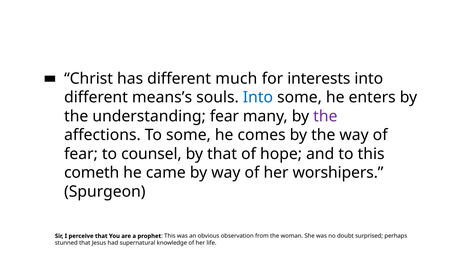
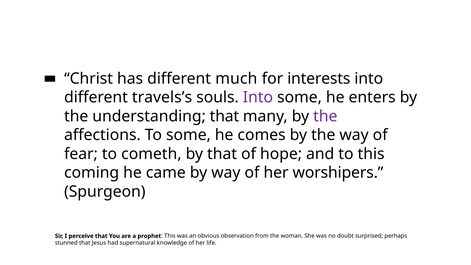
means’s: means’s -> travels’s (162, 97)
Into colour: blue -> purple (258, 97)
understanding fear: fear -> that (224, 116)
counsel: counsel -> cometh (151, 154)
cometh: cometh -> coming (92, 173)
